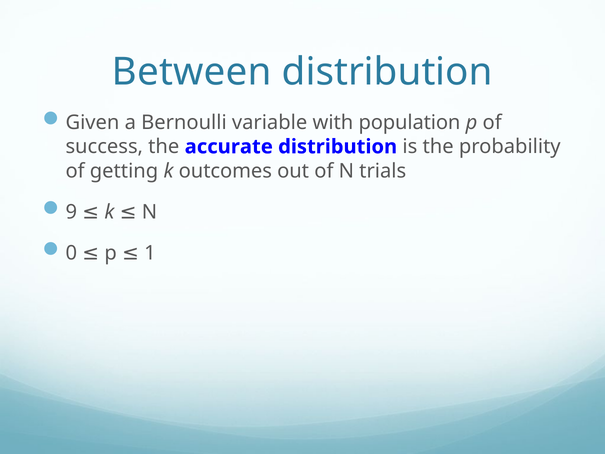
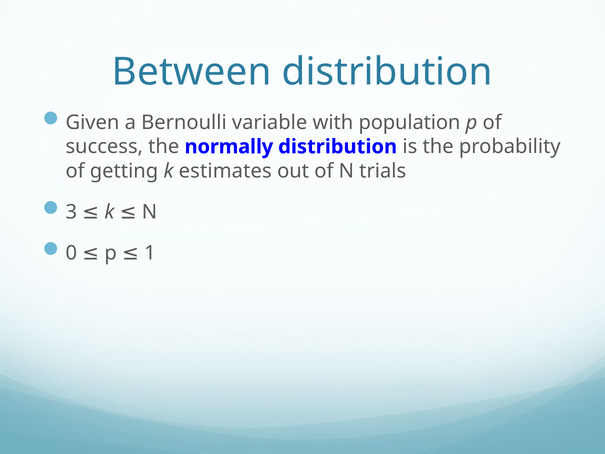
accurate: accurate -> normally (229, 147)
outcomes: outcomes -> estimates (225, 171)
9: 9 -> 3 (71, 212)
